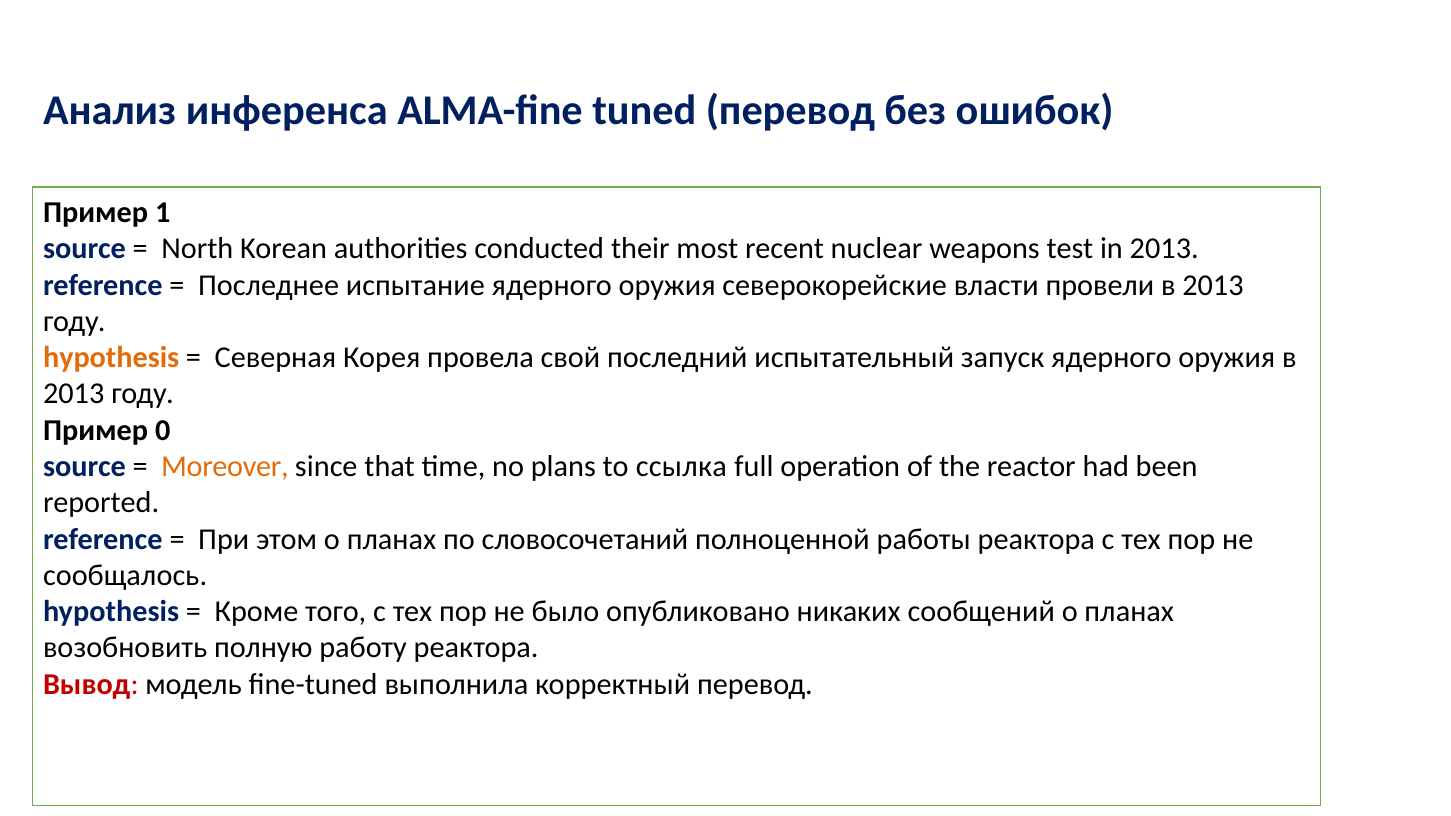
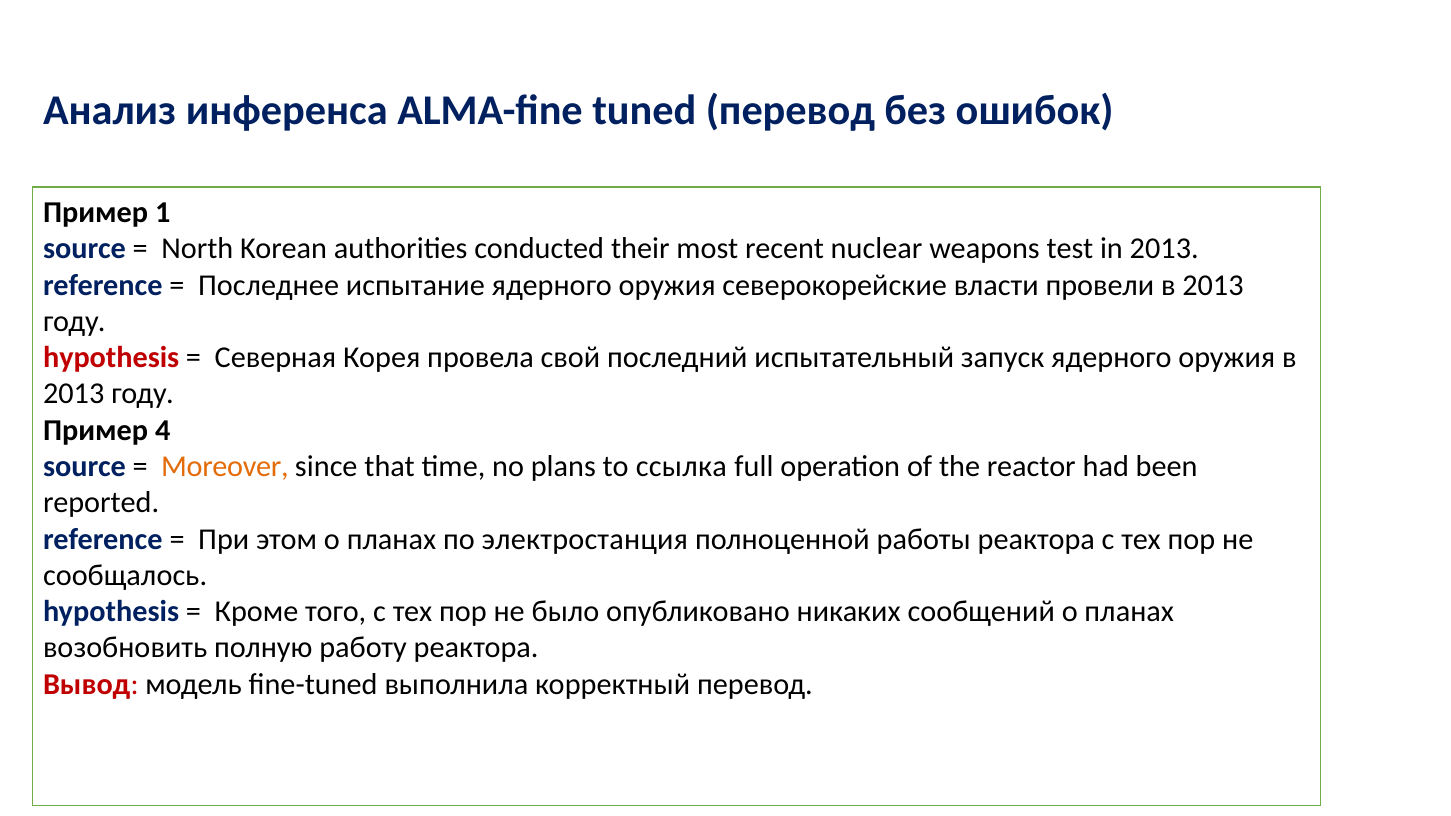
hypothesis colour: orange -> red (111, 358)
0: 0 -> 4 (163, 430)
словосочетаний: словосочетаний -> электростанция (585, 539)
